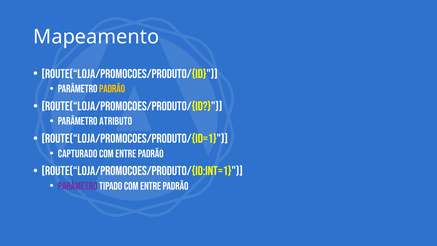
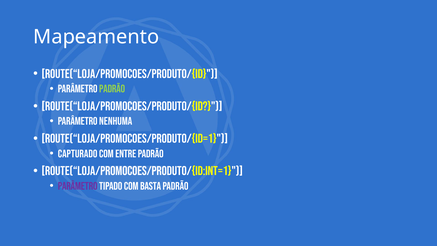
padrão colour: yellow -> light green (112, 89)
atributo: atributo -> nenhuma (116, 121)
tipado com entre: entre -> basta (151, 186)
